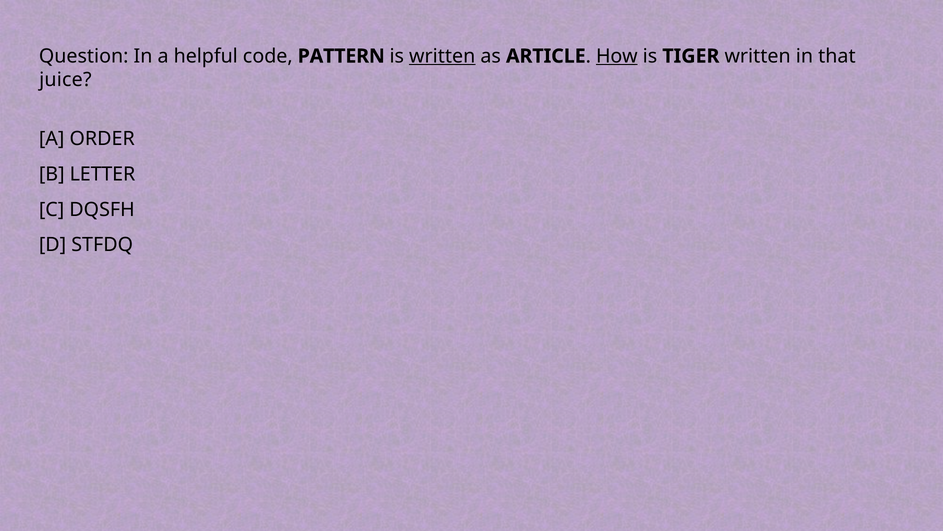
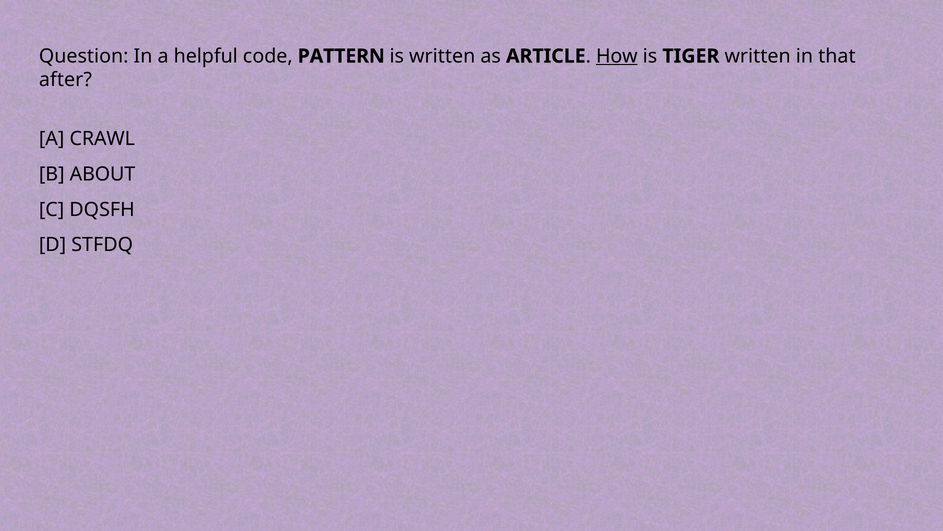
written underline: present -> none (442, 56)
juice: juice -> after (65, 80)
ORDER: ORDER -> CRAWL (102, 139)
LETTER: LETTER -> ABOUT (102, 174)
